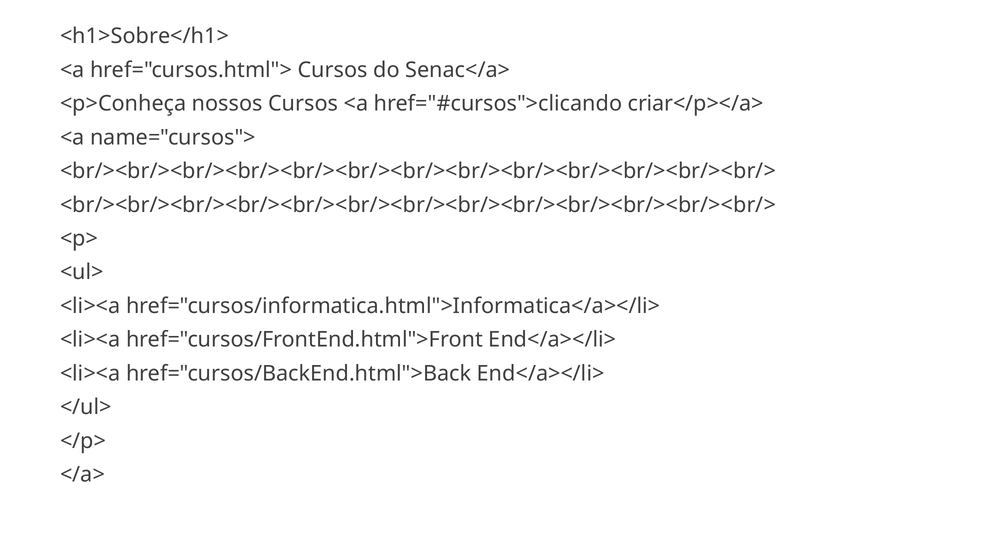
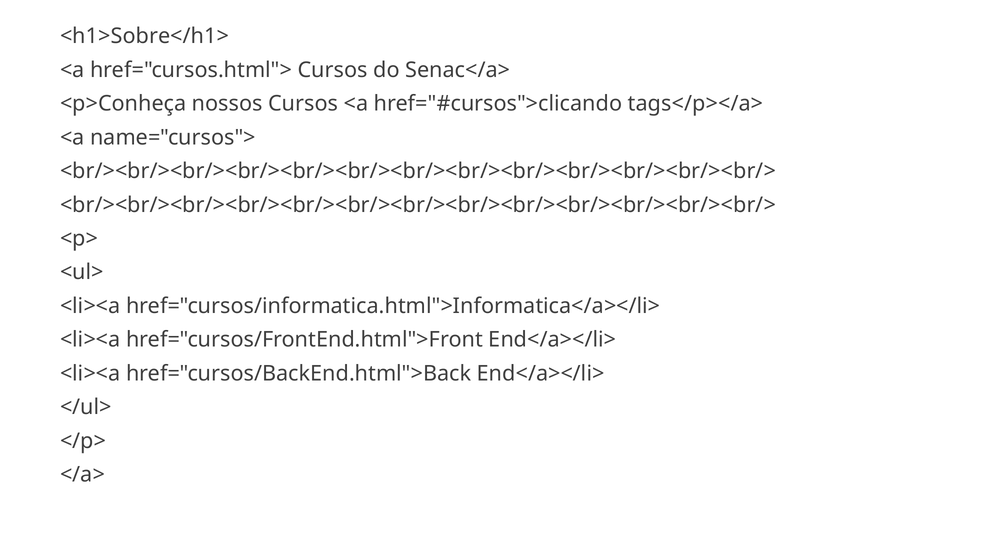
criar</p></a>: criar</p></a> -> tags</p></a> (696, 104)
